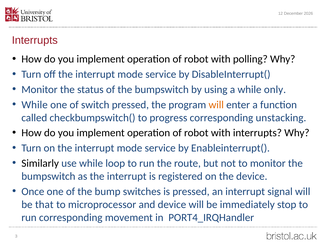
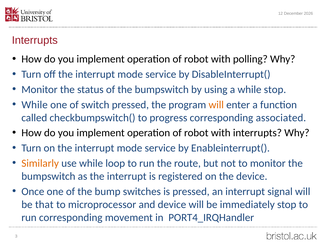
while only: only -> stop (275, 90)
unstacking: unstacking -> associated (281, 118)
Similarly colour: black -> orange (40, 164)
